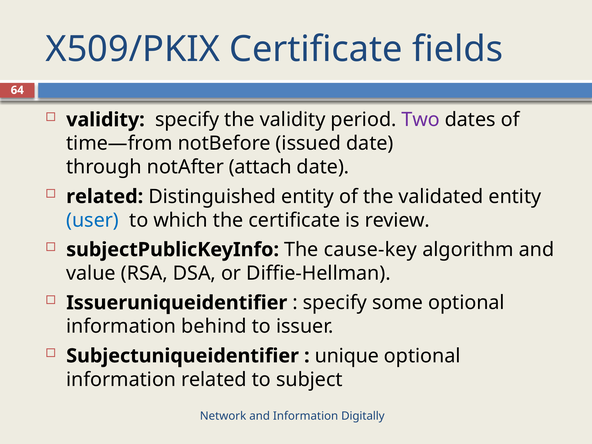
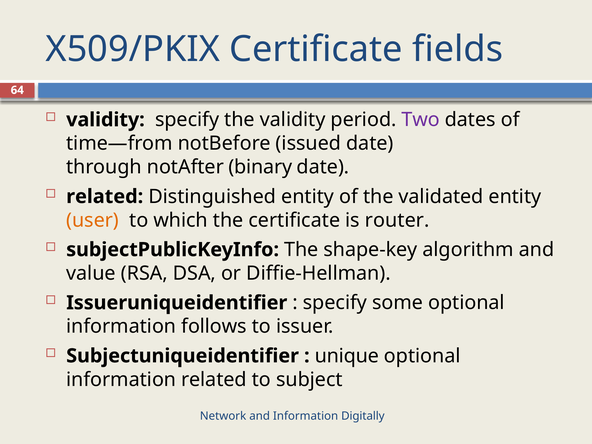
attach: attach -> binary (260, 167)
user colour: blue -> orange (93, 220)
review: review -> router (397, 220)
cause-key: cause-key -> shape-key (370, 250)
behind: behind -> follows (214, 326)
